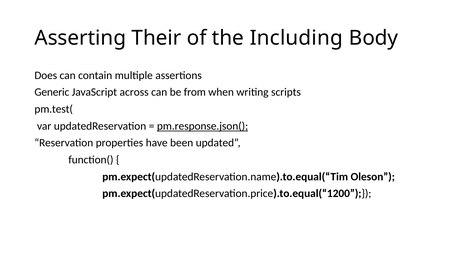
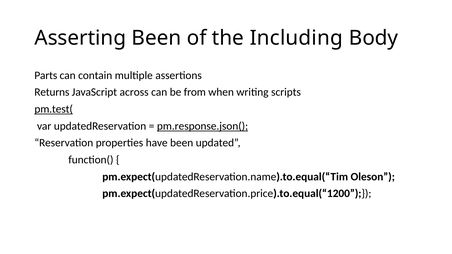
Asserting Their: Their -> Been (156, 38)
Does: Does -> Parts (46, 75)
Generic: Generic -> Returns (52, 92)
pm.test( underline: none -> present (54, 109)
